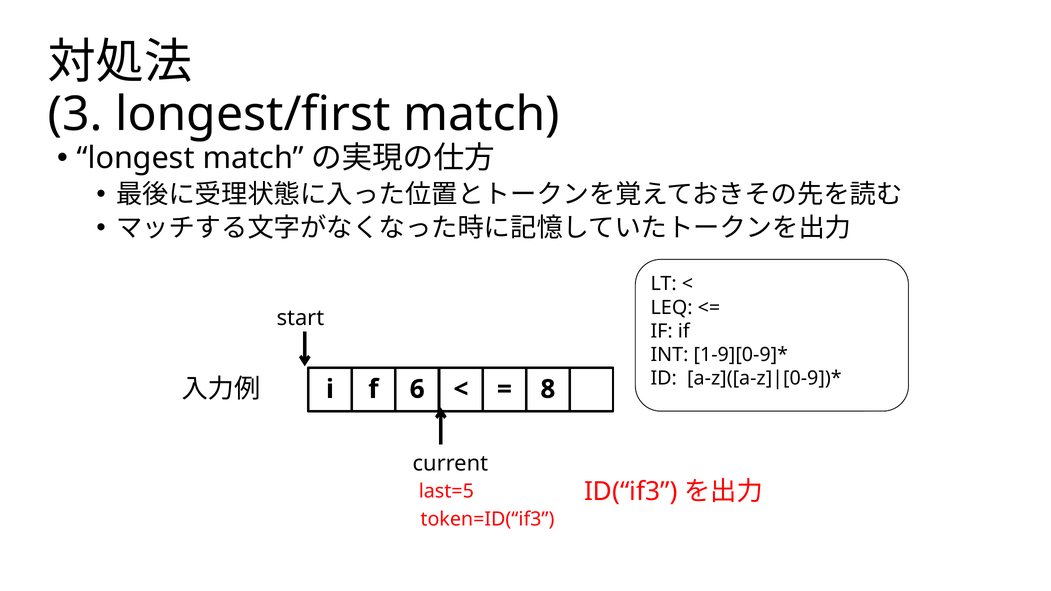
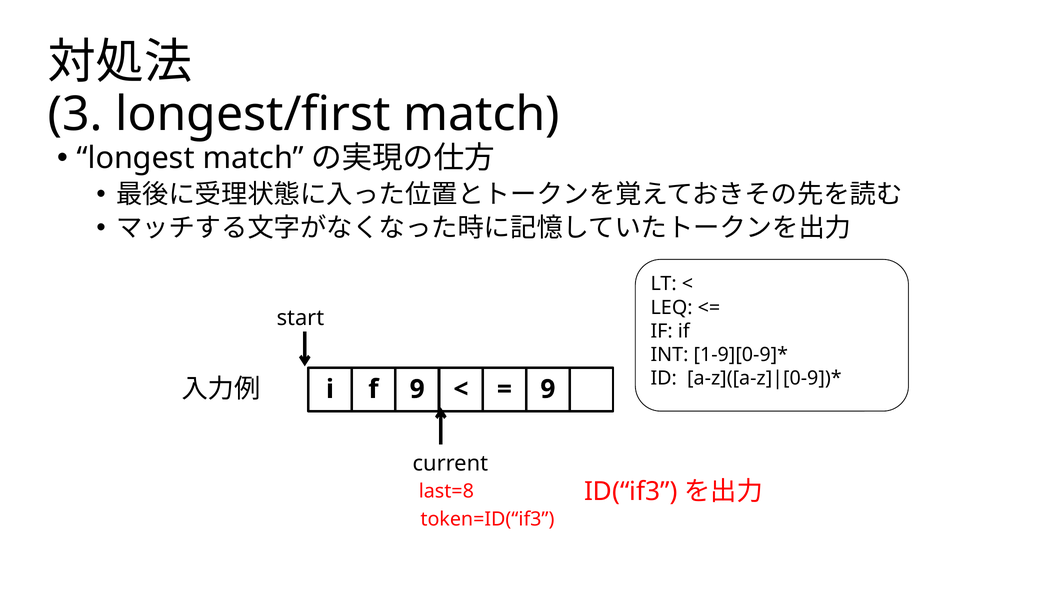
8: 8 -> 9 (548, 389)
f 6: 6 -> 9 (417, 389)
last=5: last=5 -> last=8 (446, 491)
